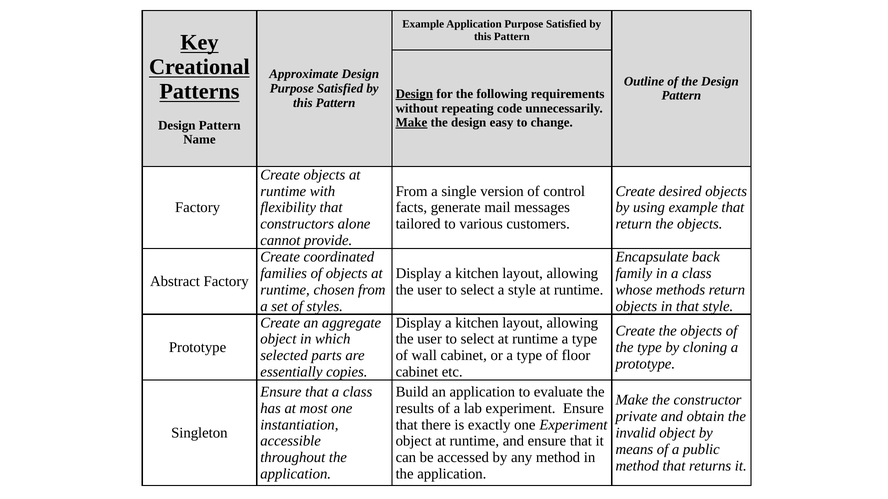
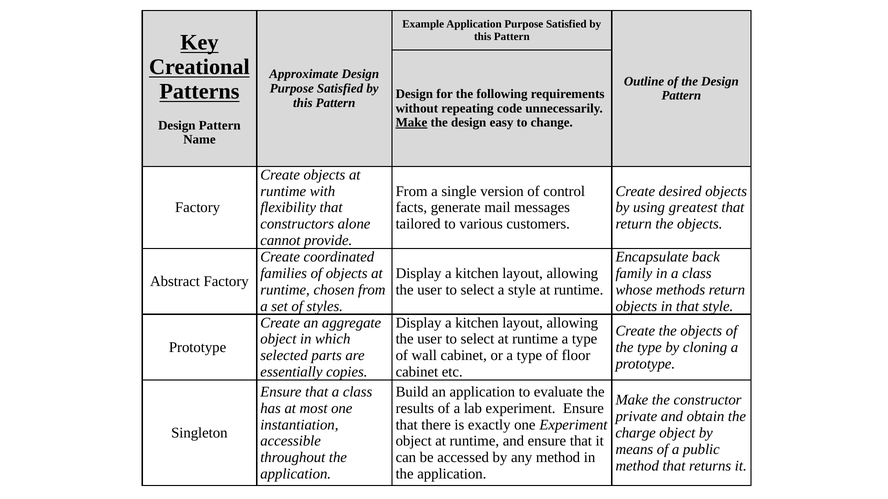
Design underline: present -> none (414, 94)
using example: example -> greatest (693, 208)
invalid: invalid -> charge (636, 433)
